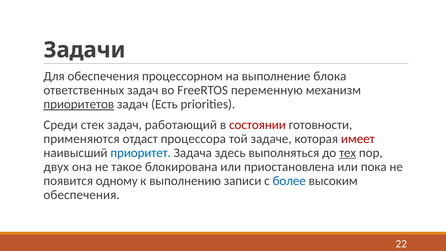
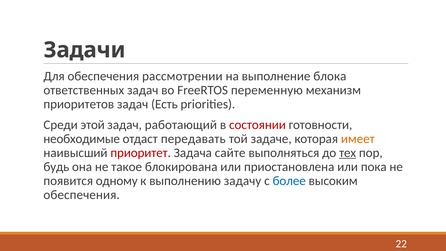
процессорном: процессорном -> рассмотрении (182, 76)
приоритетов underline: present -> none (79, 104)
стек: стек -> этой (93, 125)
применяются: применяются -> необходимые (82, 139)
процессора: процессора -> передавать (193, 139)
имеет colour: red -> orange (358, 139)
приоритет colour: blue -> red (141, 153)
здесь: здесь -> сайте (230, 153)
двух: двух -> будь (56, 167)
записи: записи -> задачу (243, 181)
